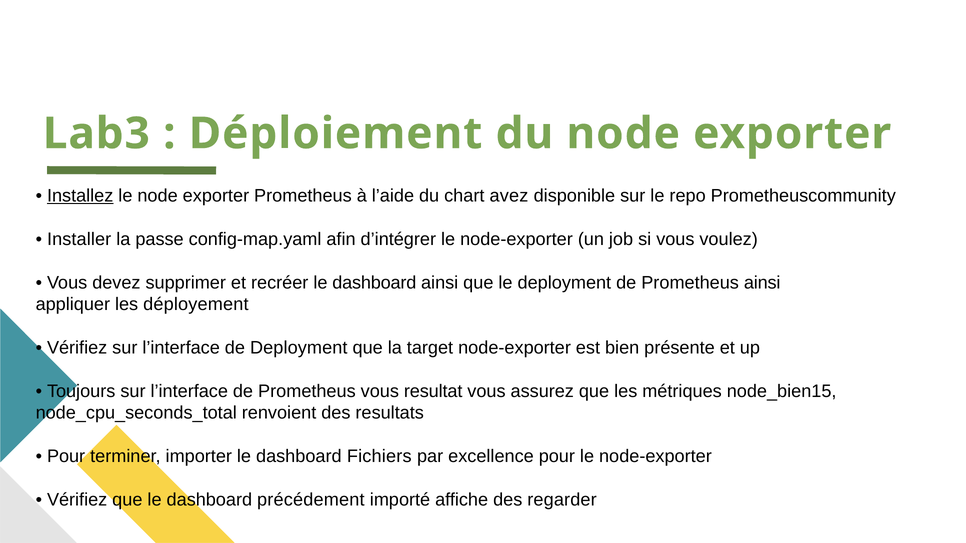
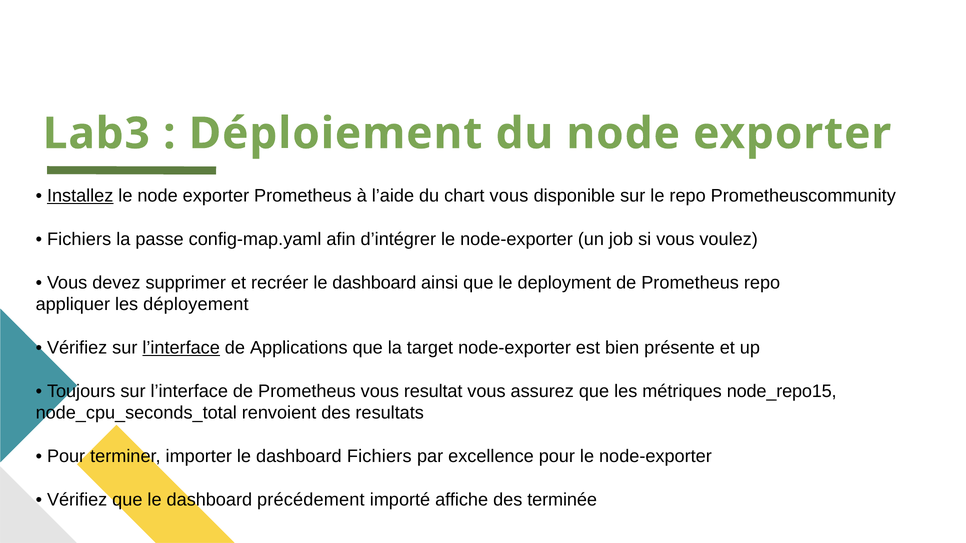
chart avez: avez -> vous (509, 196)
Installer: Installer -> Fichiers (79, 239)
Prometheus ainsi: ainsi -> repo (762, 283)
l’interface underline: none -> present (181, 348)
de Deployment: Deployment -> Applications (299, 348)
node_bien15: node_bien15 -> node_repo15 (782, 391)
regarder: regarder -> terminée (562, 500)
